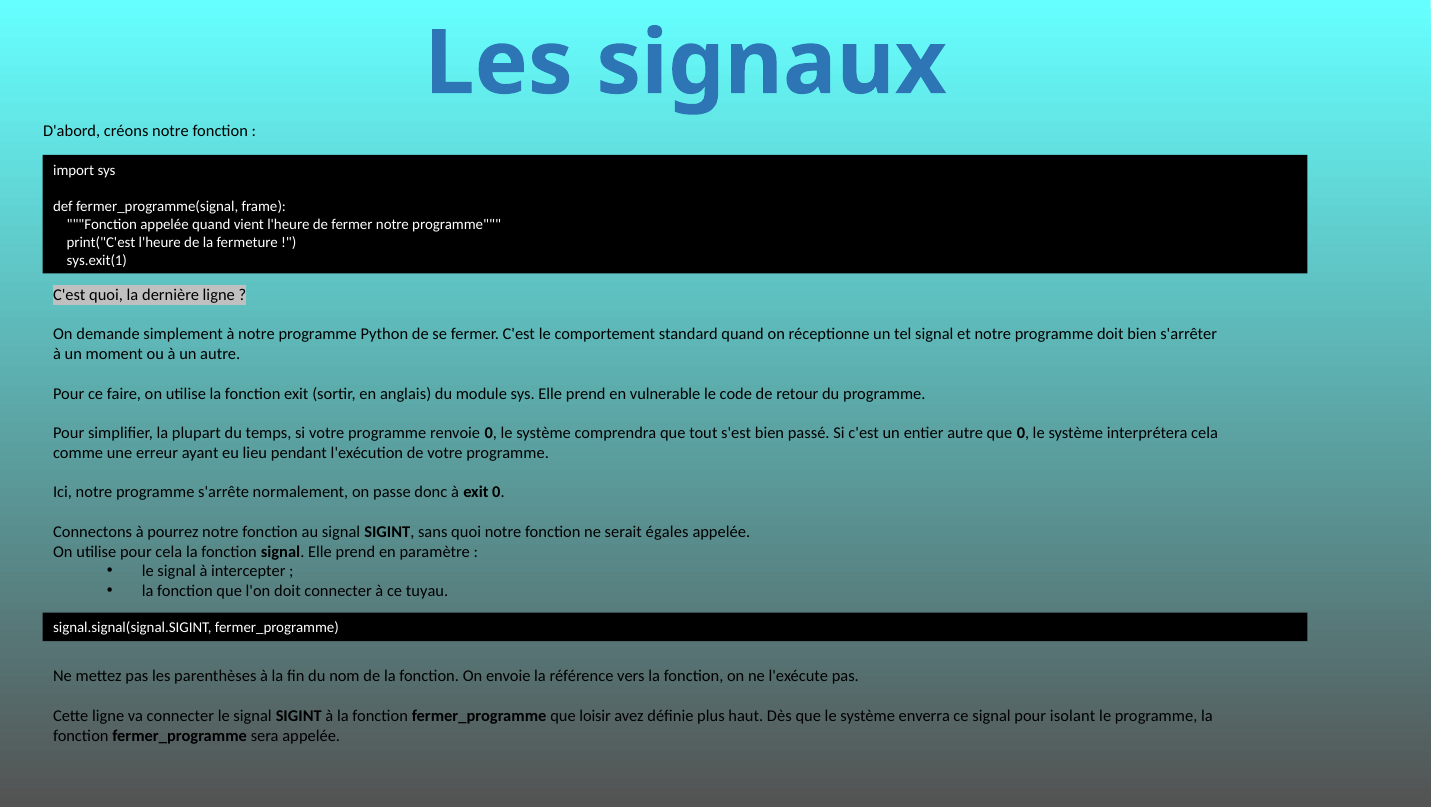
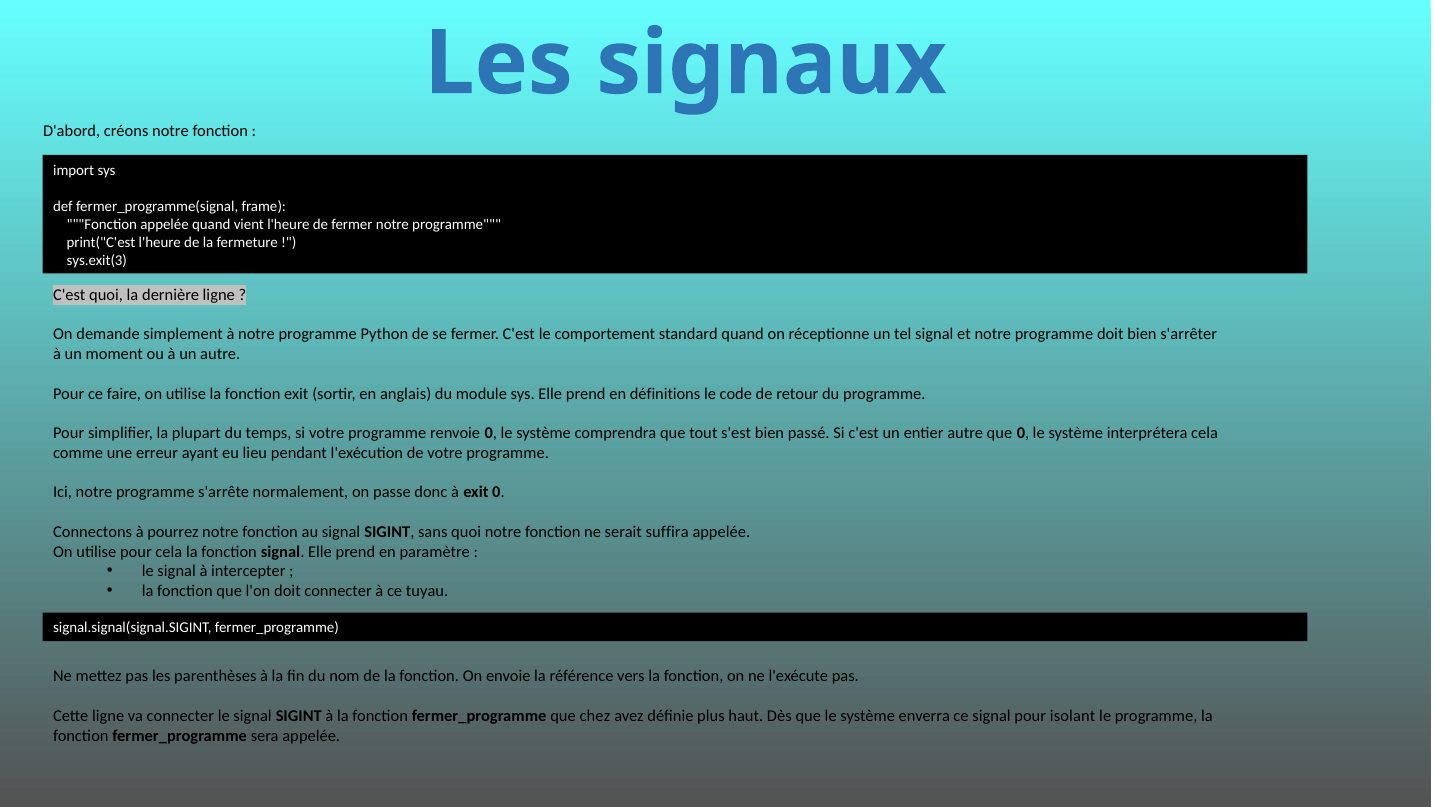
sys.exit(1: sys.exit(1 -> sys.exit(3 (97, 260)
vulnerable: vulnerable -> définitions (665, 394)
égales: égales -> suffira (667, 532)
loisir: loisir -> chez (595, 716)
